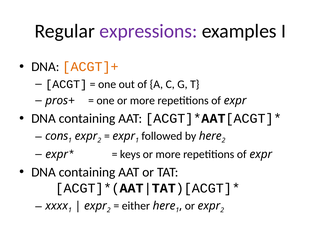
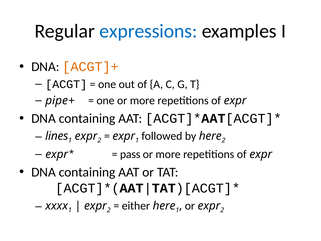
expressions colour: purple -> blue (148, 31)
pros: pros -> pipe (57, 101)
cons: cons -> lines (57, 136)
keys: keys -> pass (130, 154)
